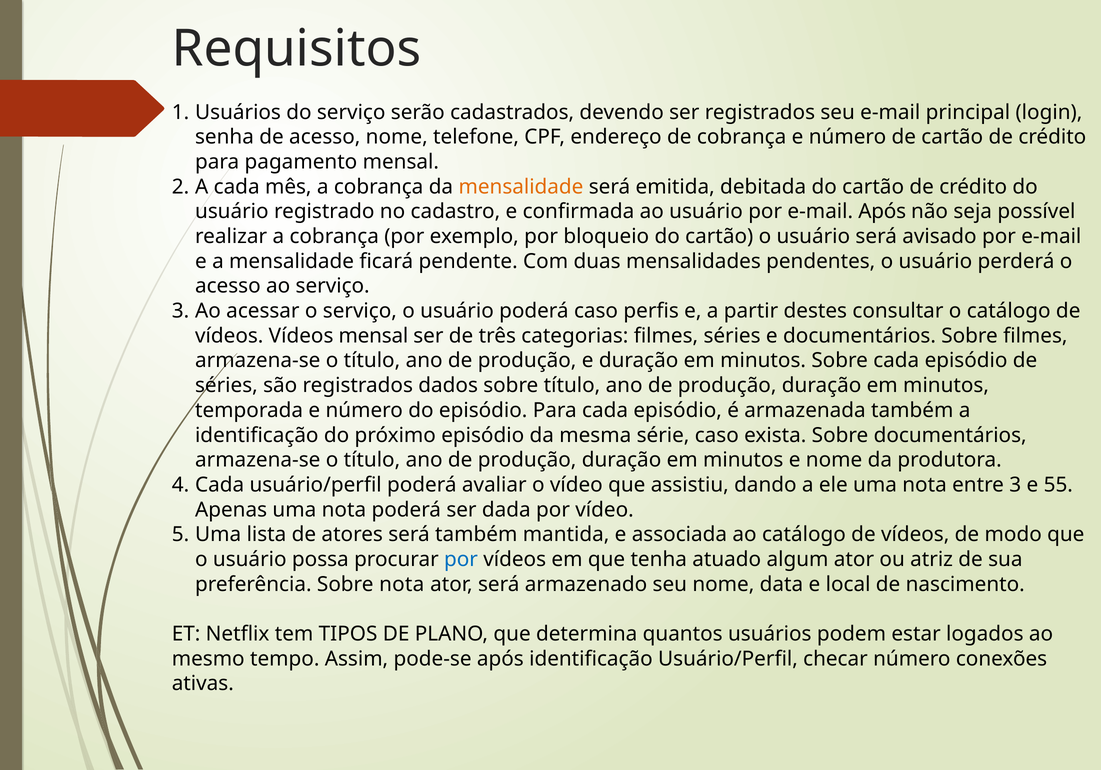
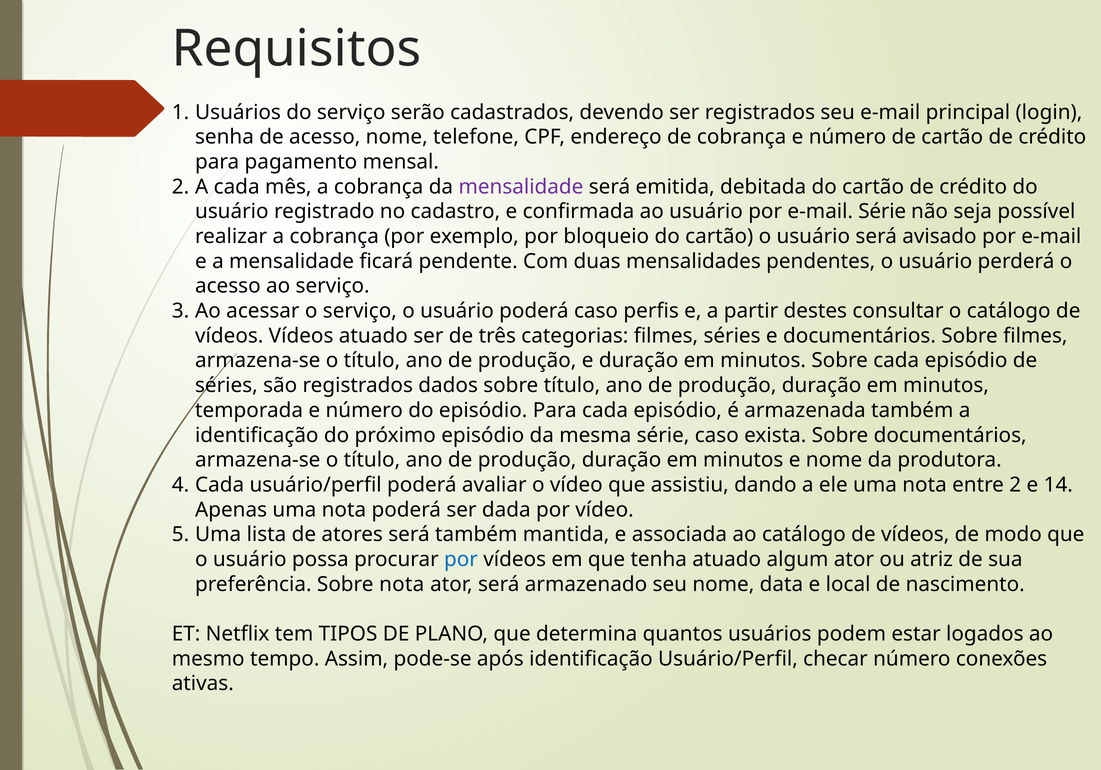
mensalidade colour: orange -> purple (521, 187)
e-mail Após: Após -> Série (882, 212)
Vídeos mensal: mensal -> atuado (373, 336)
entre 3: 3 -> 2 (1015, 485)
55: 55 -> 14 (1058, 485)
